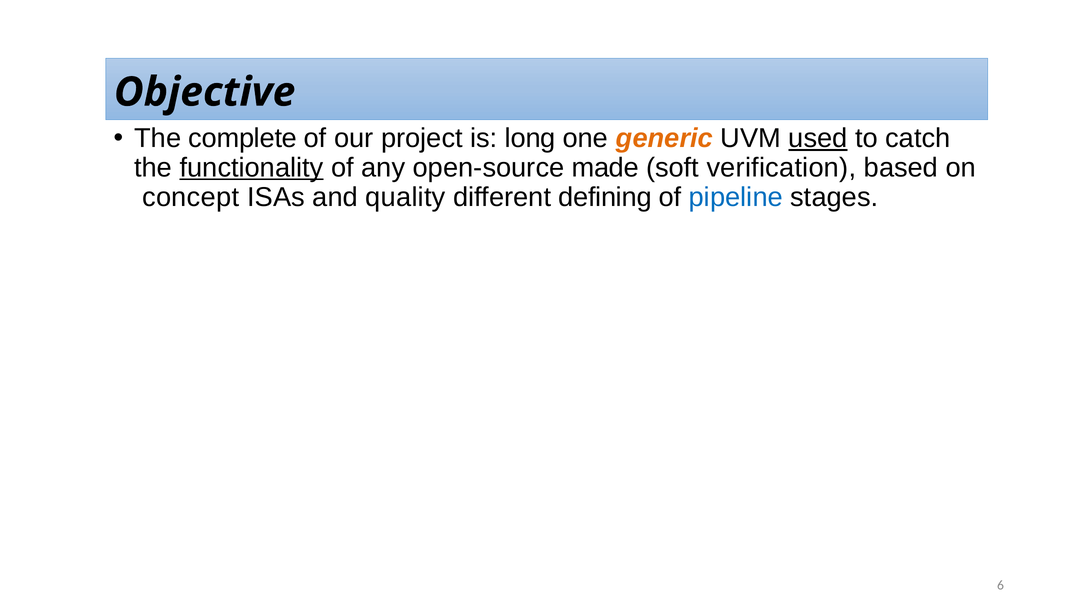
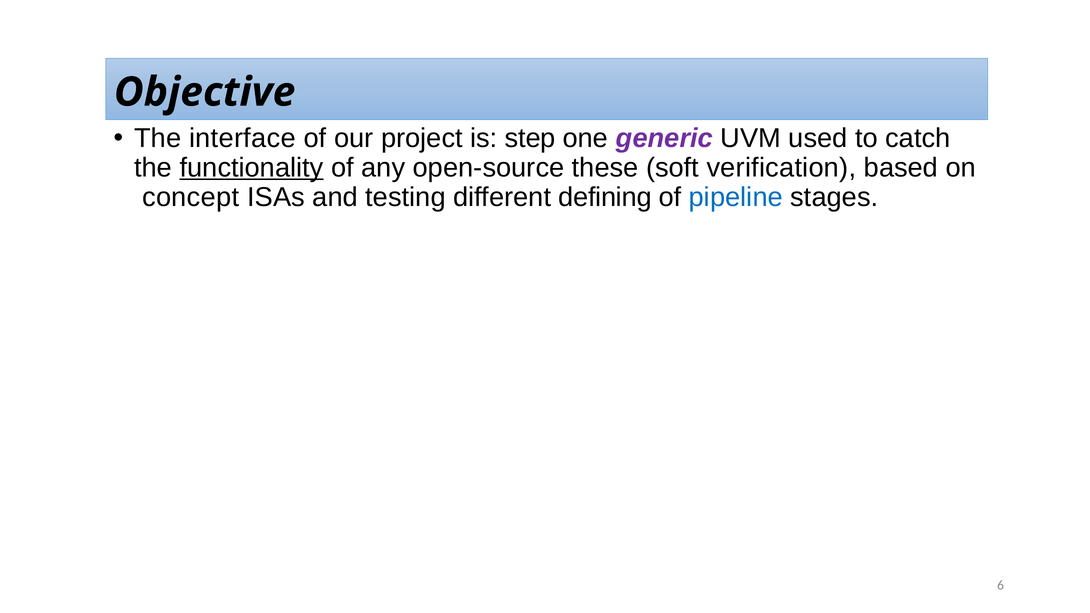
complete: complete -> interface (242, 138)
long: long -> step (530, 138)
generic colour: orange -> purple (664, 138)
used underline: present -> none (818, 138)
made: made -> these (605, 168)
quality: quality -> testing (406, 197)
